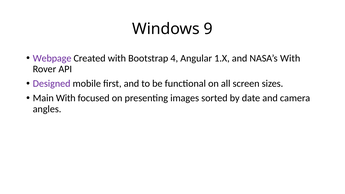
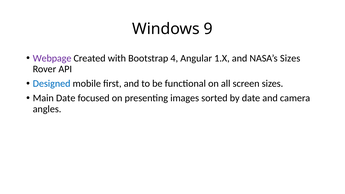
NASA’s With: With -> Sizes (290, 58)
Designed colour: purple -> blue (52, 84)
Main With: With -> Date (66, 98)
